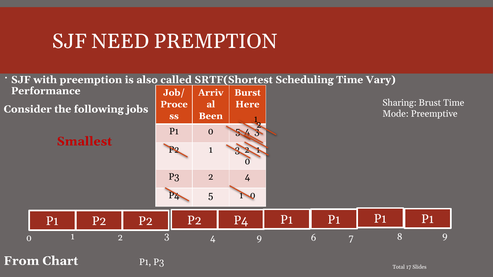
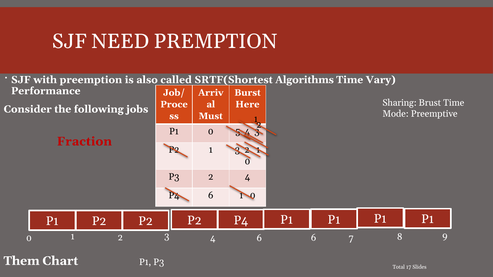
Scheduling: Scheduling -> Algorithms (305, 80)
Been: Been -> Must (211, 116)
Smallest: Smallest -> Fraction (84, 142)
5: 5 -> 6 (211, 196)
4 9: 9 -> 6 (259, 238)
From: From -> Them (22, 261)
